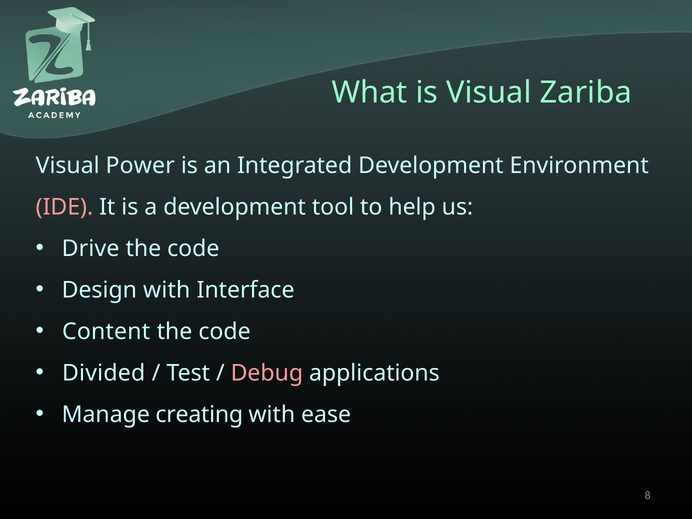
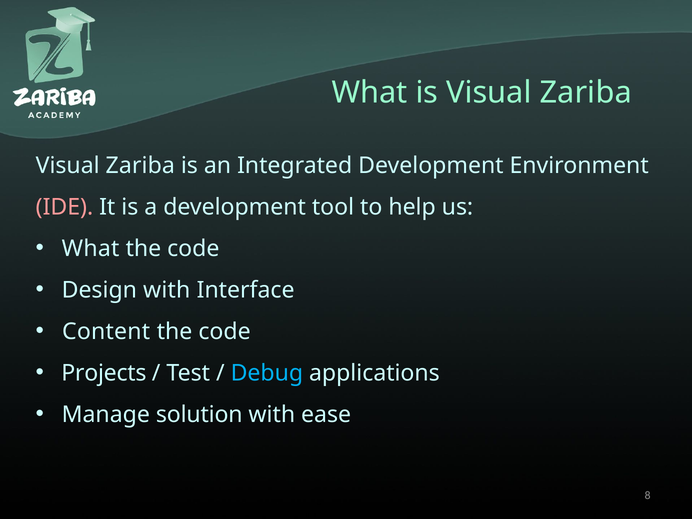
Power: Power -> Zariba (140, 165)
Drive: Drive -> What (91, 248)
Divided: Divided -> Projects (104, 373)
Debug colour: pink -> light blue (267, 373)
creating: creating -> solution (199, 415)
